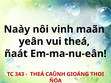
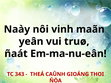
vui theá: theá -> truø (77, 42)
